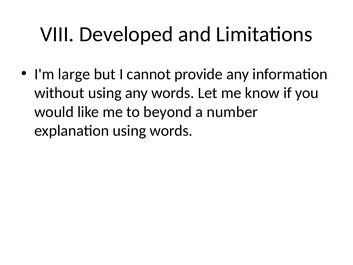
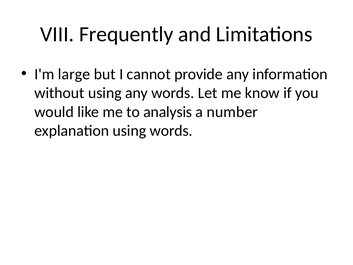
Developed: Developed -> Frequently (126, 34)
beyond: beyond -> analysis (168, 112)
